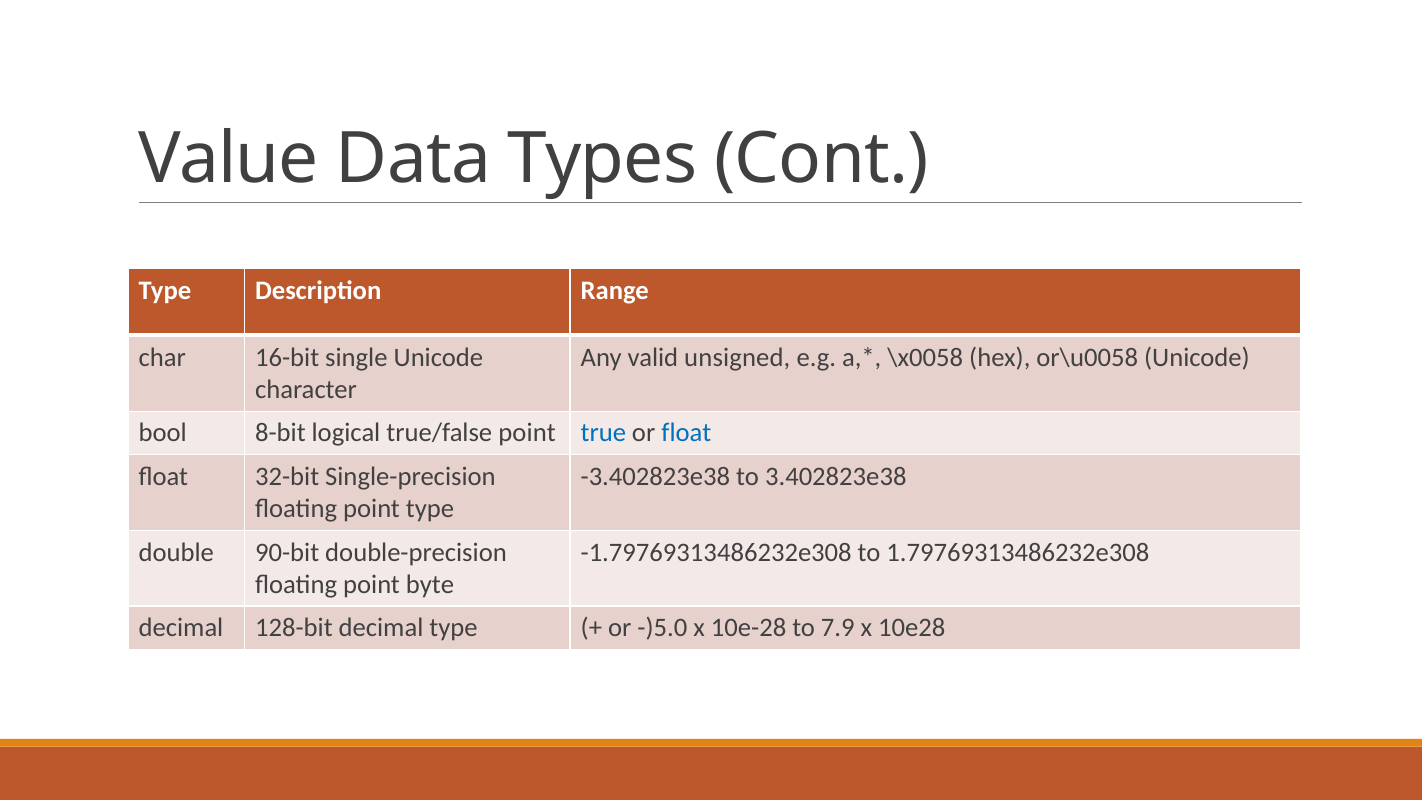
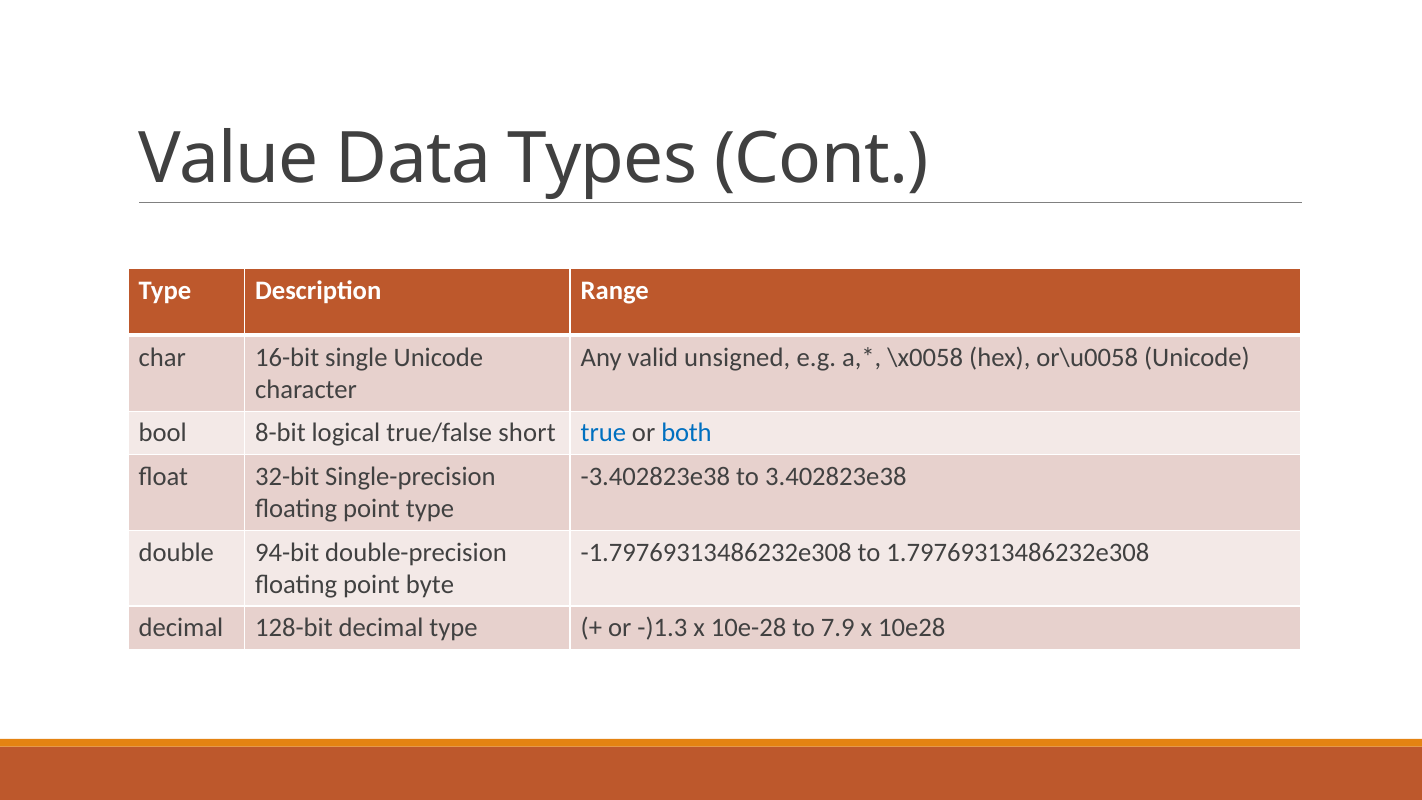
true/false point: point -> short (527, 433)
or float: float -> both (687, 433)
90-bit: 90-bit -> 94-bit (287, 552)
-)5.0: -)5.0 -> -)1.3 (662, 628)
